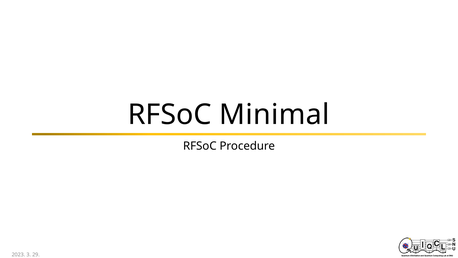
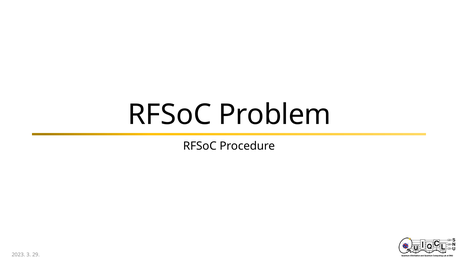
Minimal: Minimal -> Problem (275, 114)
